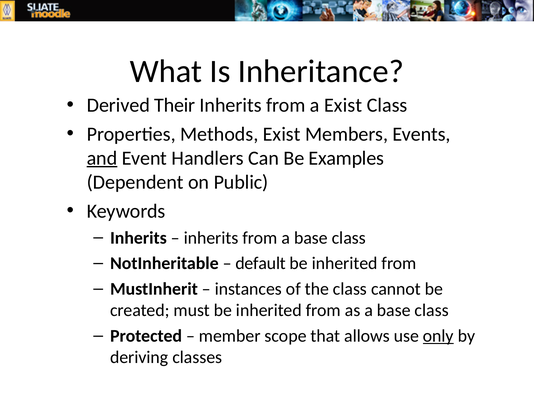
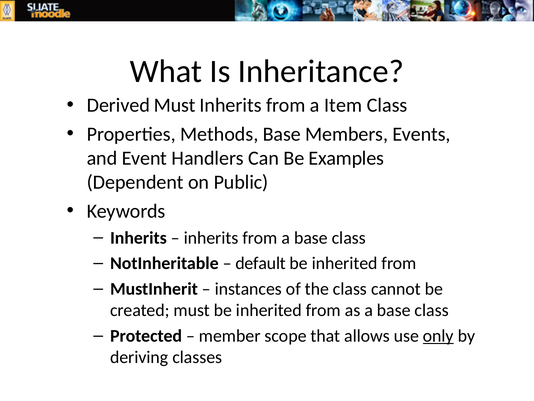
Derived Their: Their -> Must (175, 105)
a Exist: Exist -> Item (343, 105)
Methods Exist: Exist -> Base (282, 134)
and underline: present -> none (102, 158)
